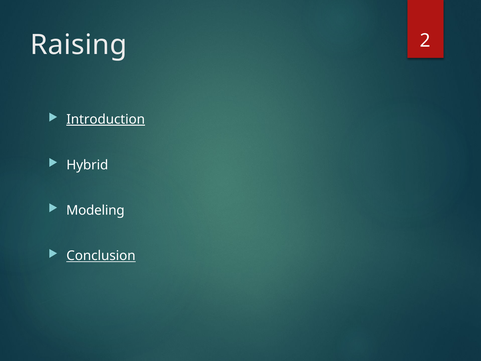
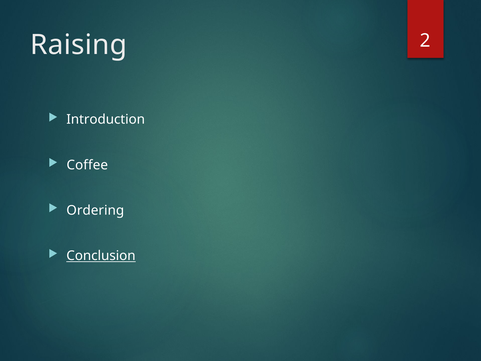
Introduction underline: present -> none (106, 119)
Hybrid: Hybrid -> Coffee (87, 165)
Modeling: Modeling -> Ordering (95, 210)
